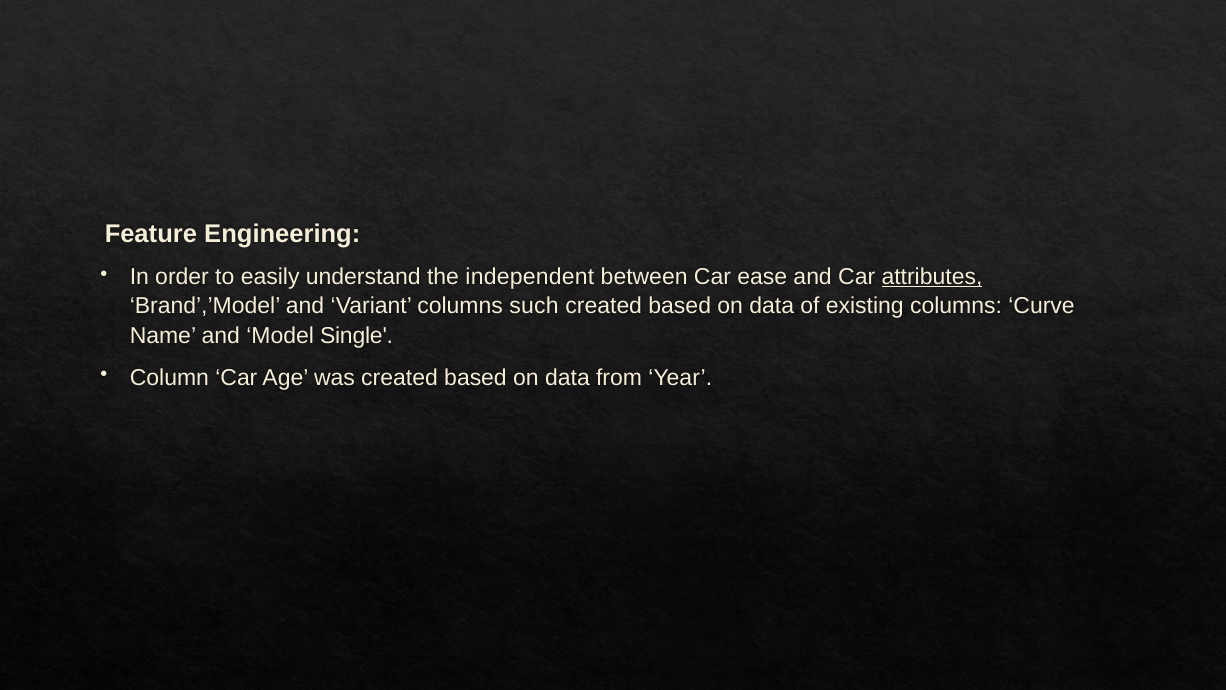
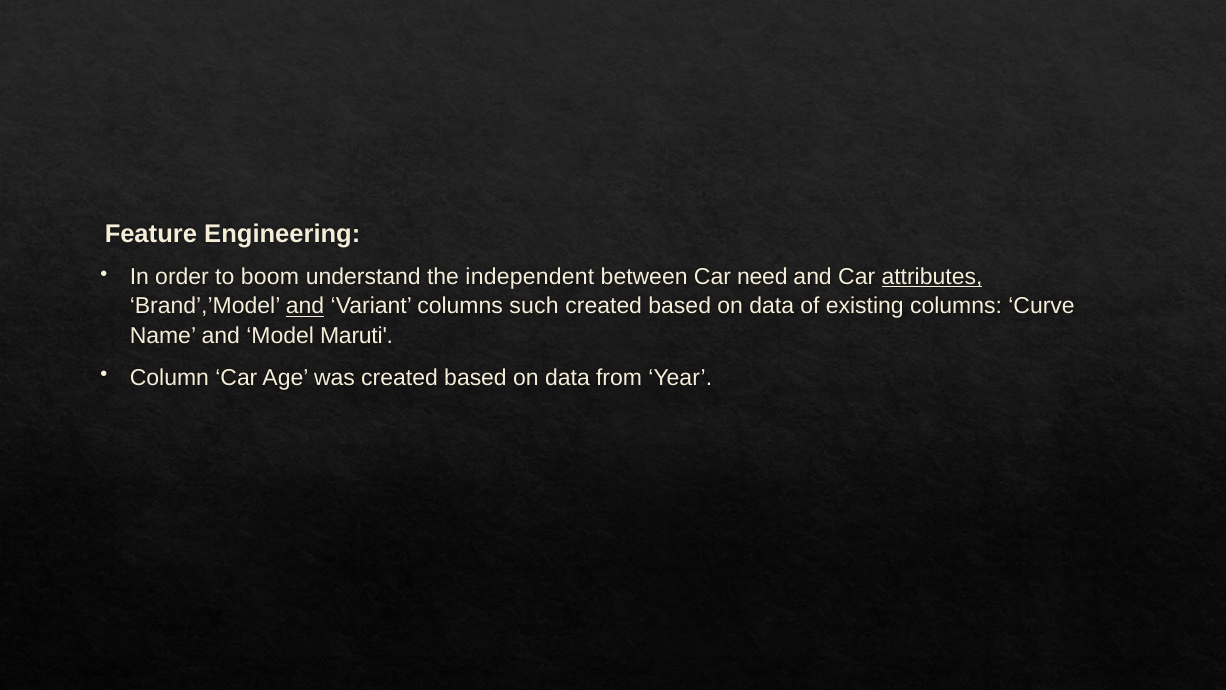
easily: easily -> boom (270, 277)
ease: ease -> need (762, 277)
and underline: none -> present (305, 306)
Single: Single -> Maruti (357, 336)
